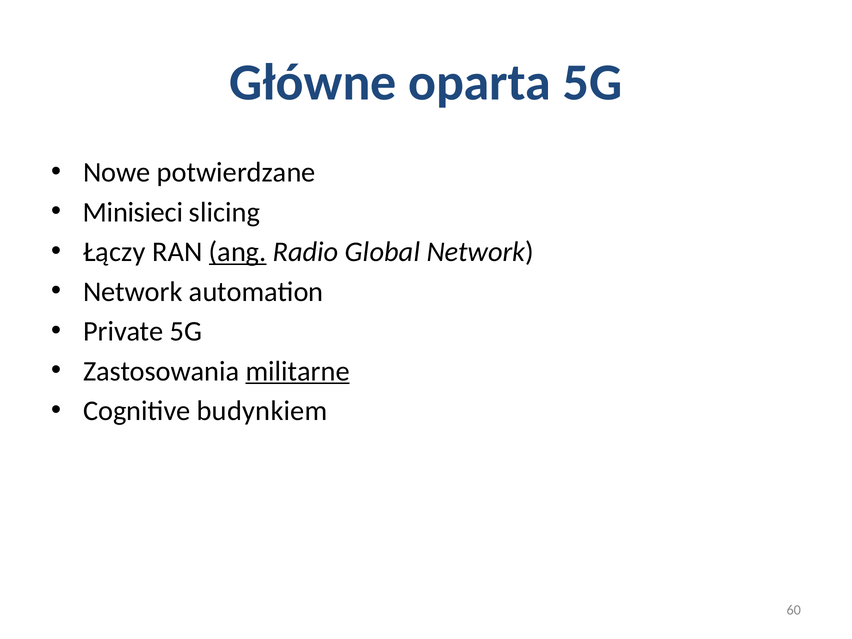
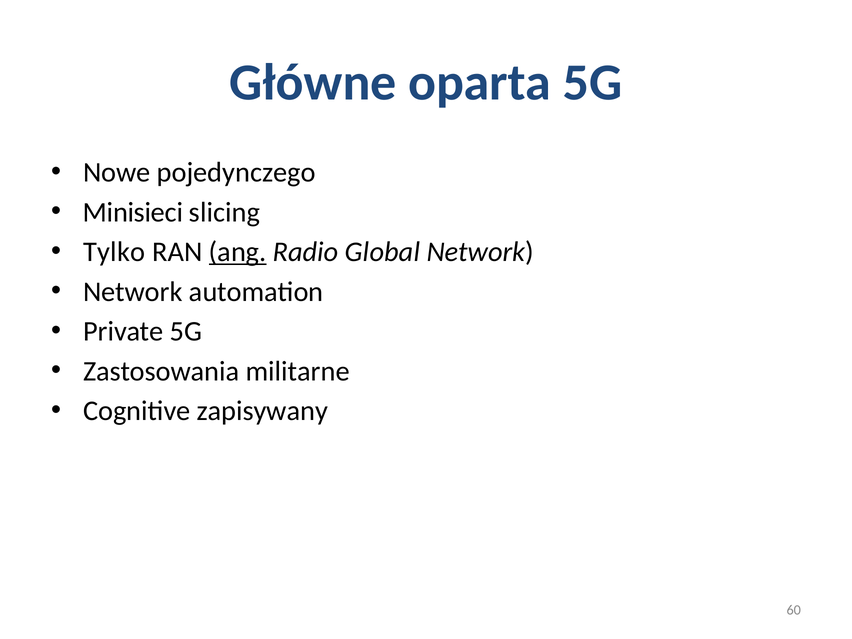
potwierdzane: potwierdzane -> pojedynczego (236, 172)
Łączy: Łączy -> Tylko (114, 252)
militarne underline: present -> none (298, 371)
budynkiem: budynkiem -> zapisywany (262, 411)
